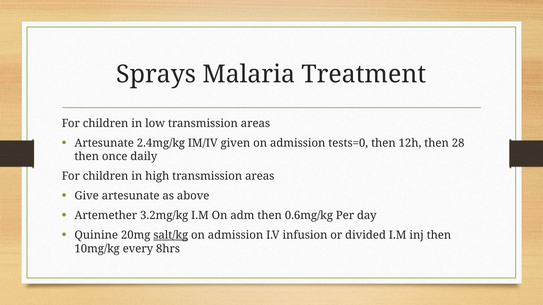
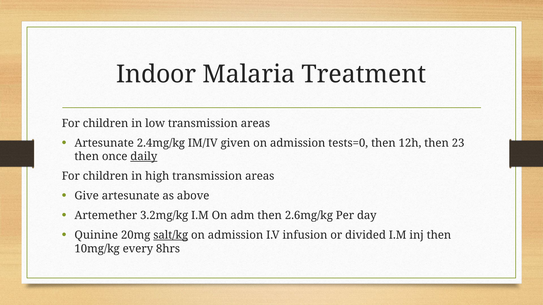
Sprays: Sprays -> Indoor (156, 75)
28: 28 -> 23 (458, 143)
daily underline: none -> present (144, 157)
0.6mg/kg: 0.6mg/kg -> 2.6mg/kg (309, 216)
